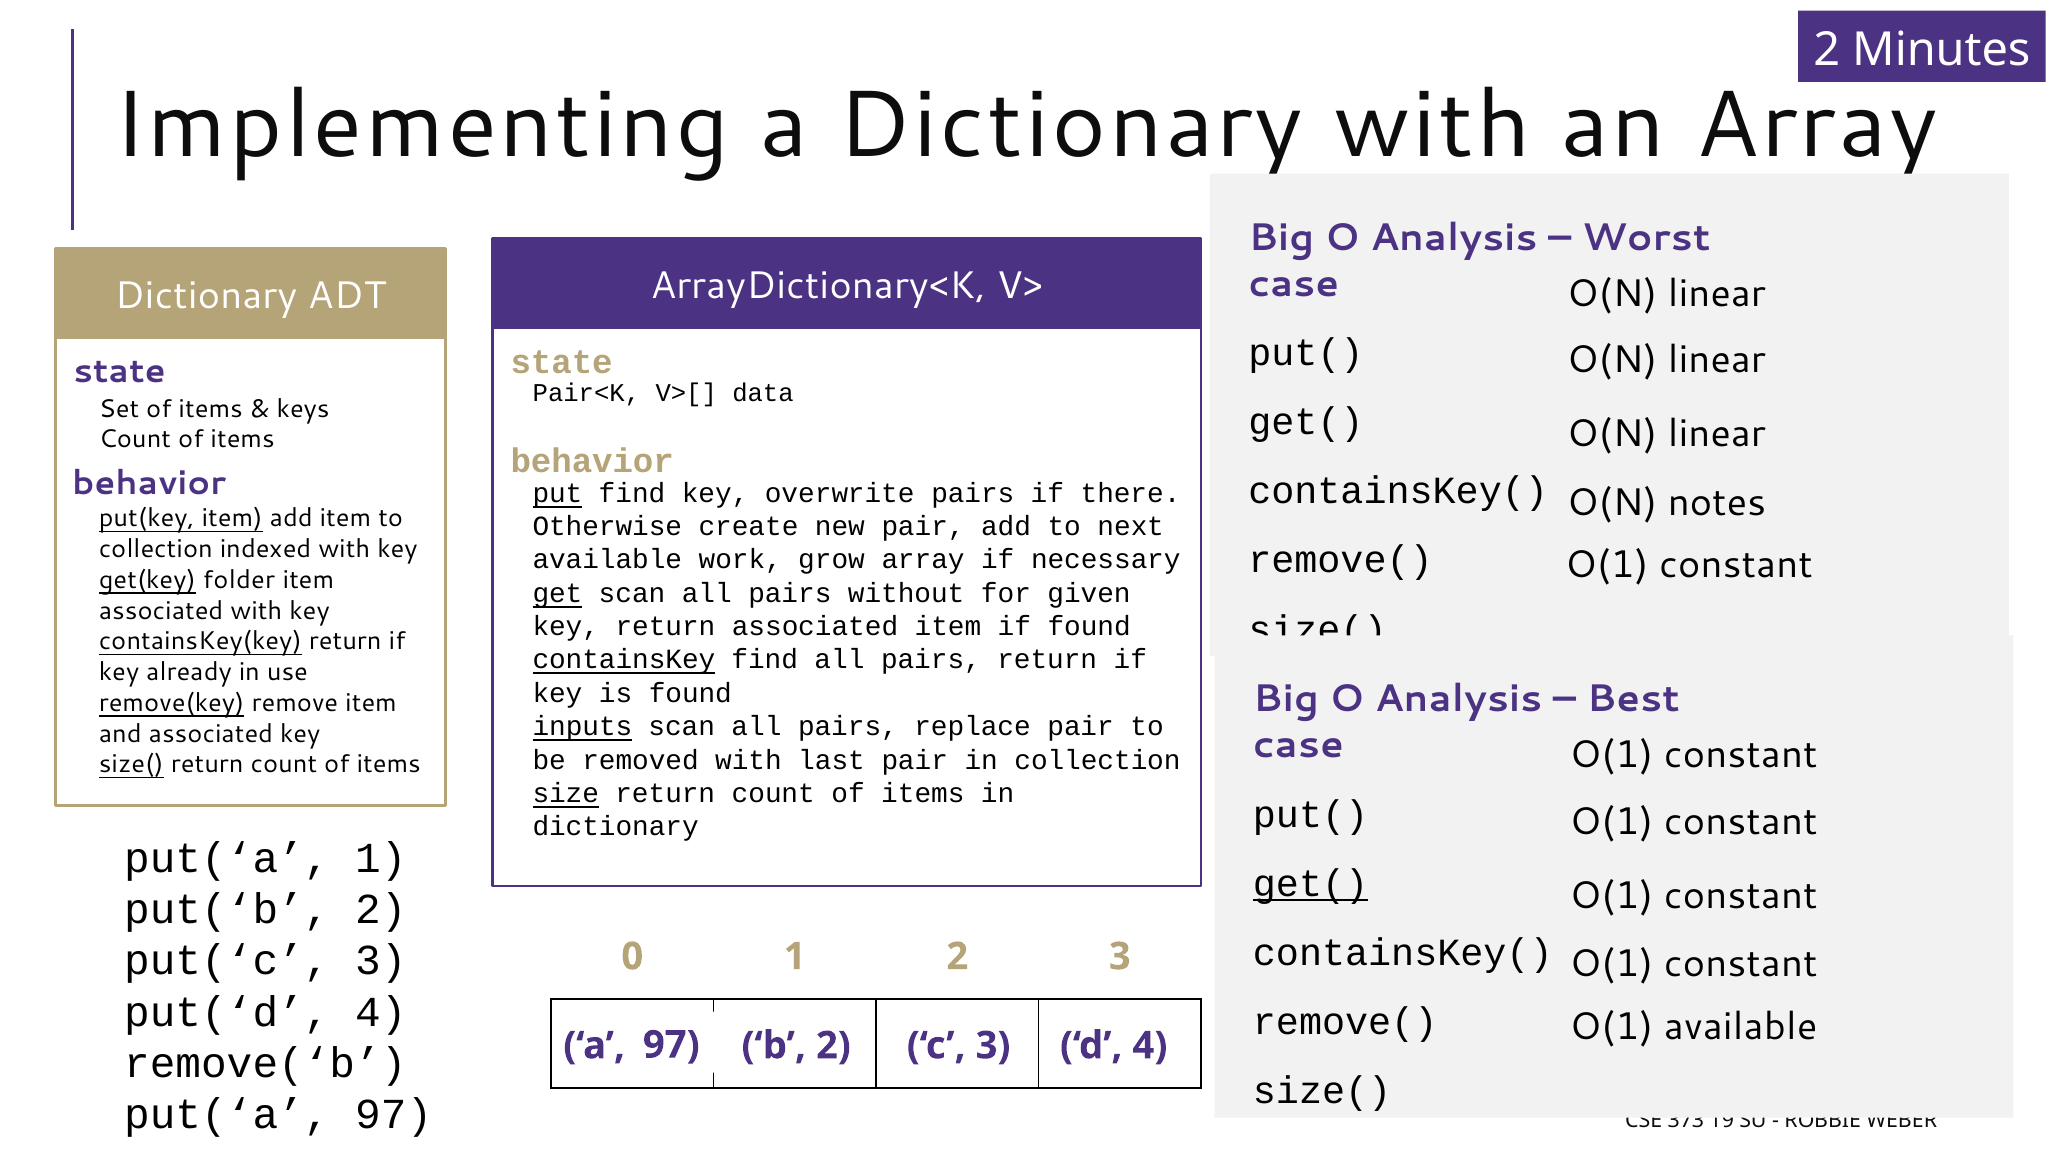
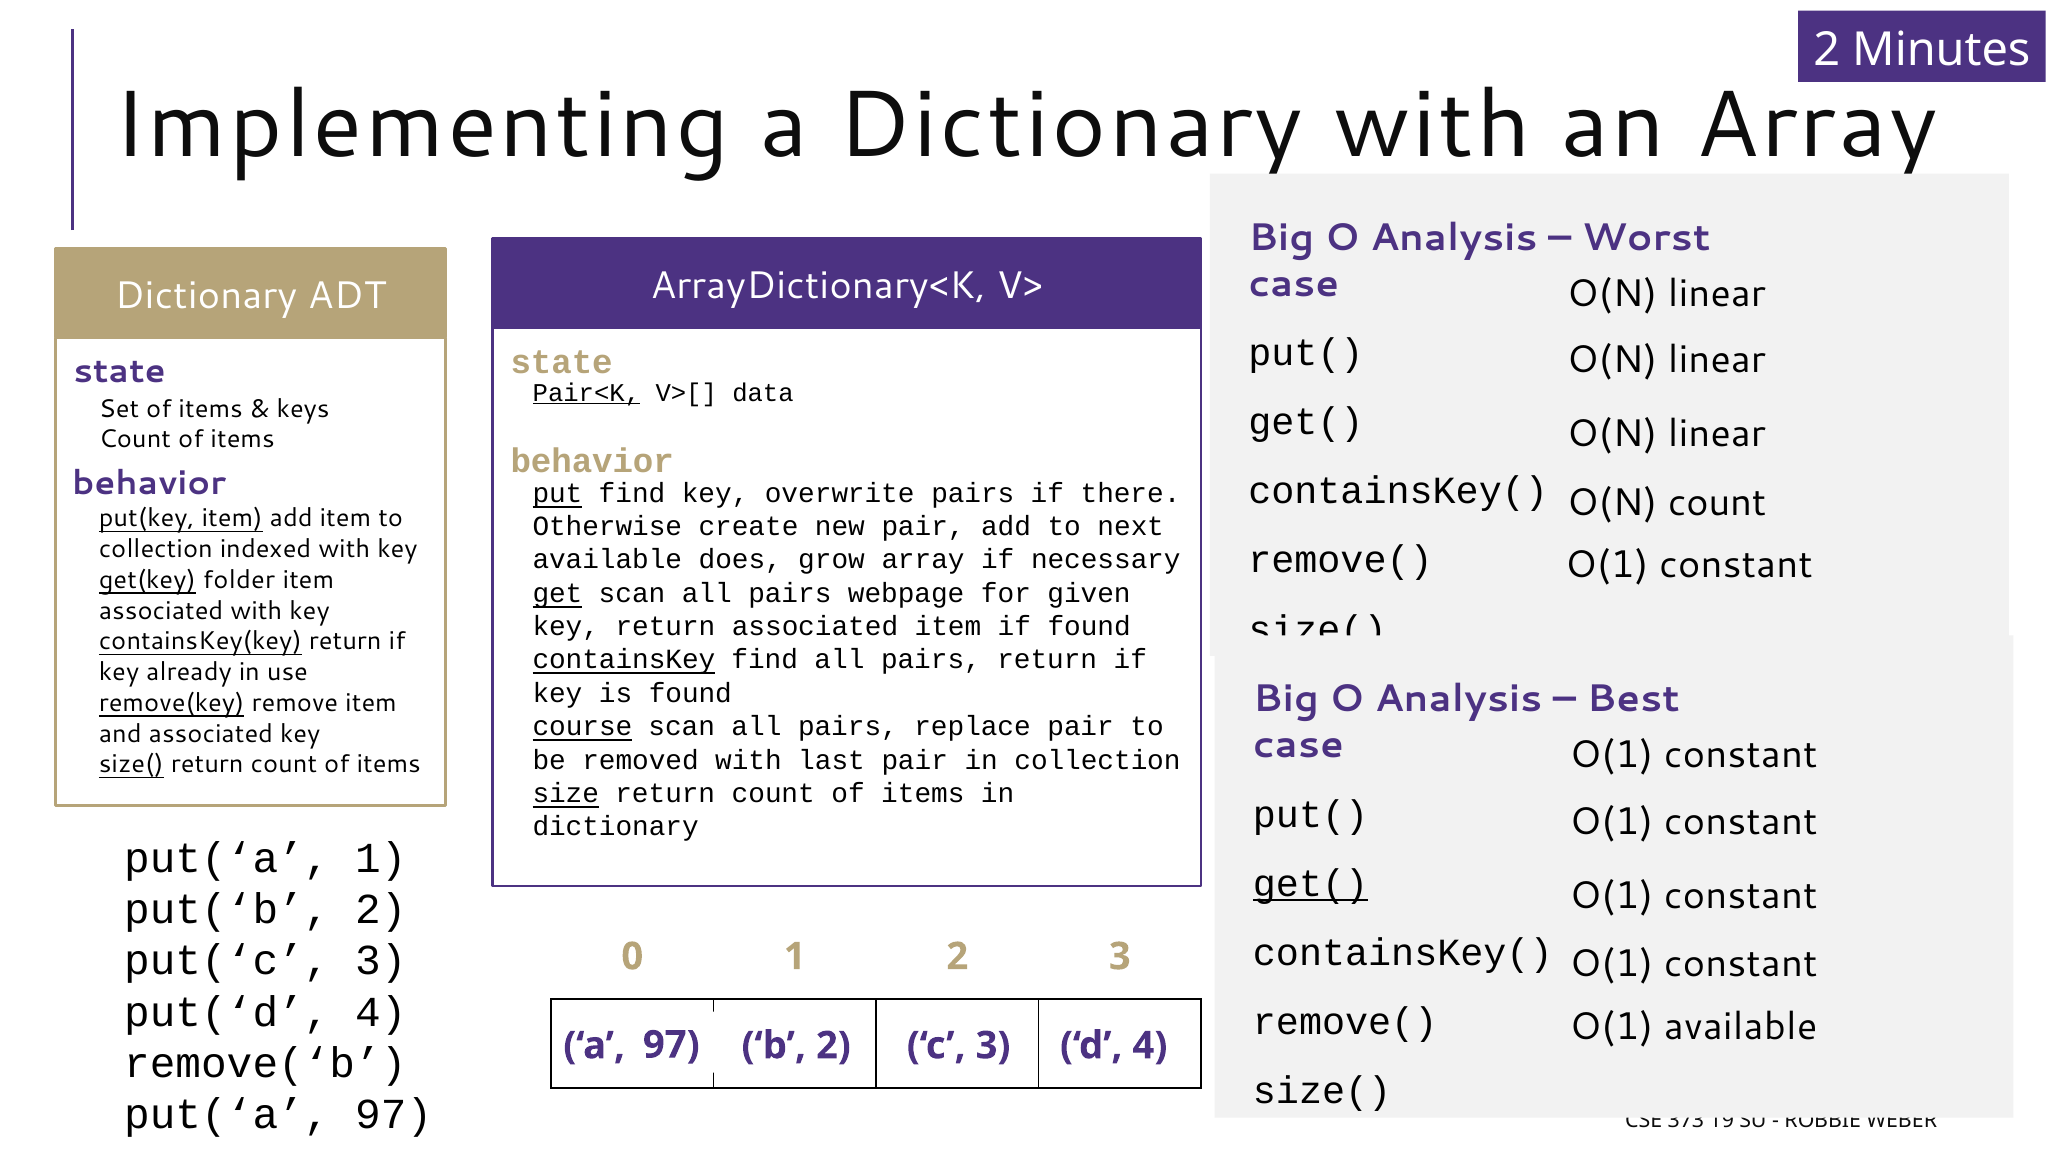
Pair<K underline: none -> present (586, 392)
O(N notes: notes -> count (1717, 502)
work: work -> does (740, 560)
without: without -> webpage (906, 593)
inputs: inputs -> course (582, 726)
